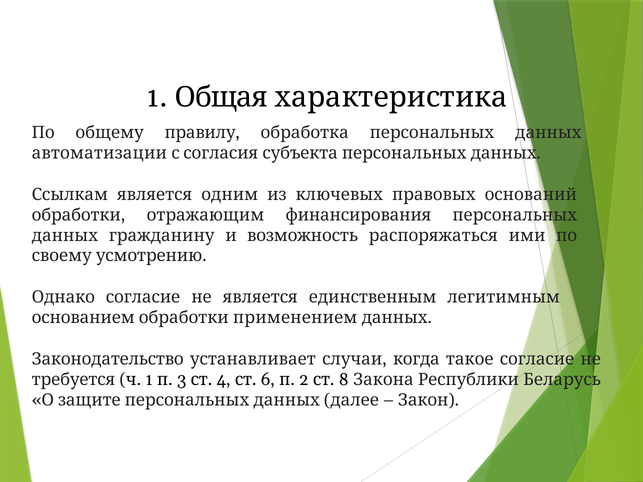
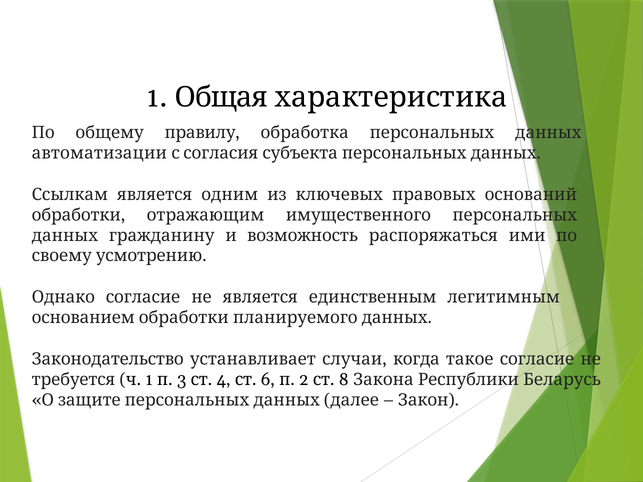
финансирования: финансирования -> имущественного (358, 215)
применением: применением -> планируемого (295, 318)
